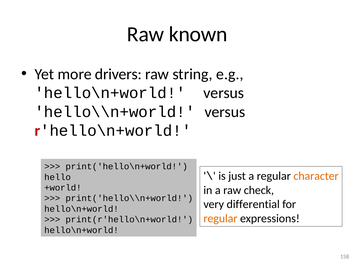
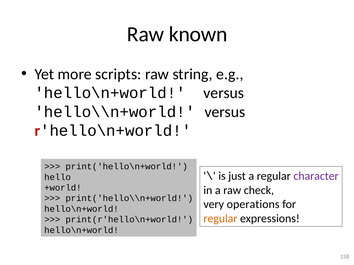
drivers: drivers -> scripts (118, 74)
character colour: orange -> purple (316, 176)
differential: differential -> operations (253, 205)
